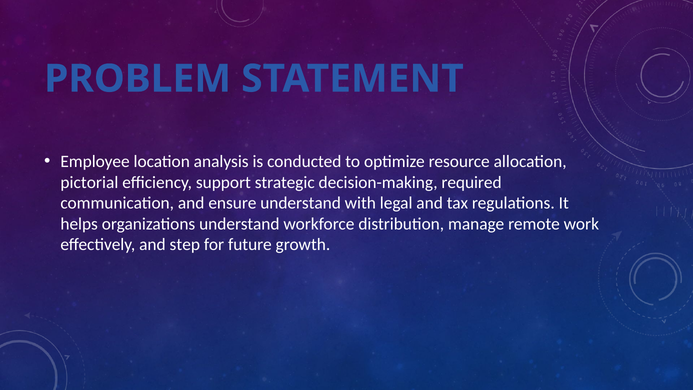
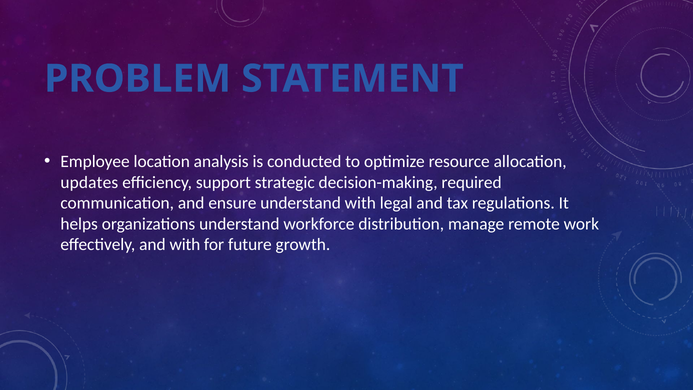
pictorial: pictorial -> updates (89, 182)
and step: step -> with (185, 245)
